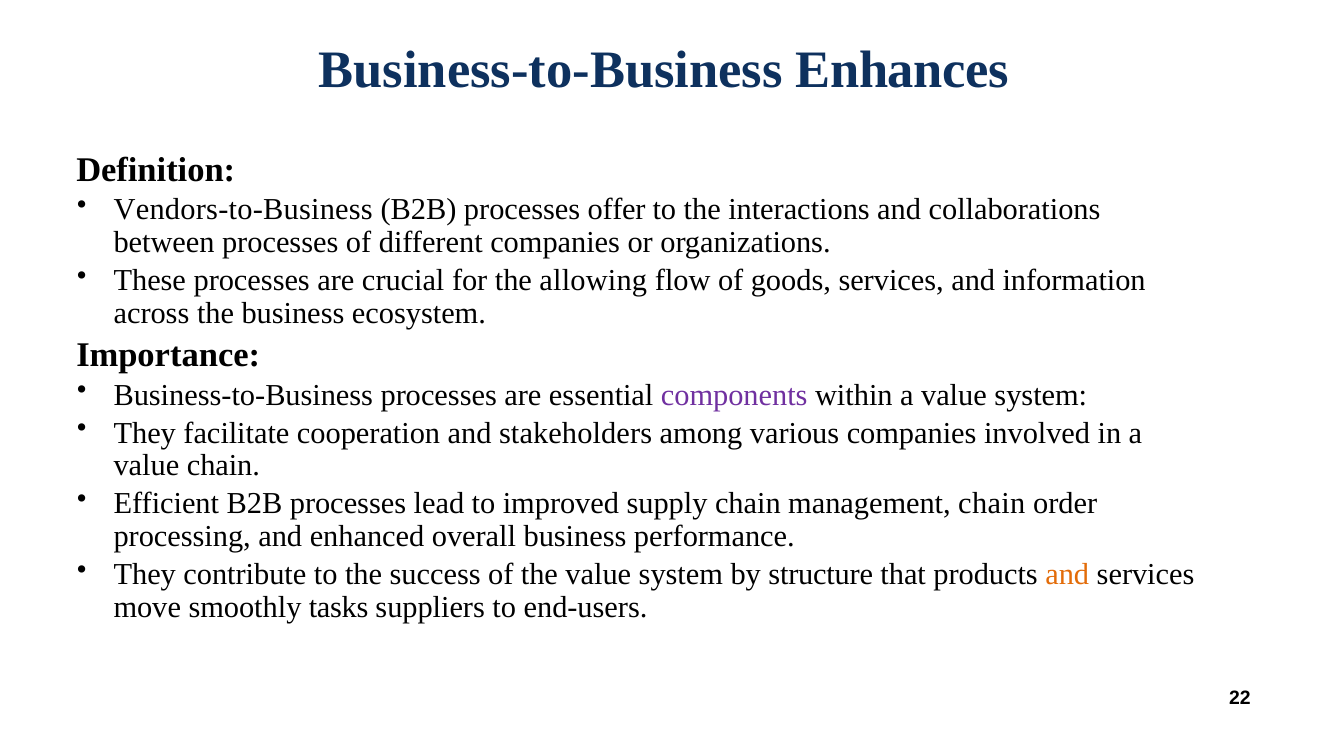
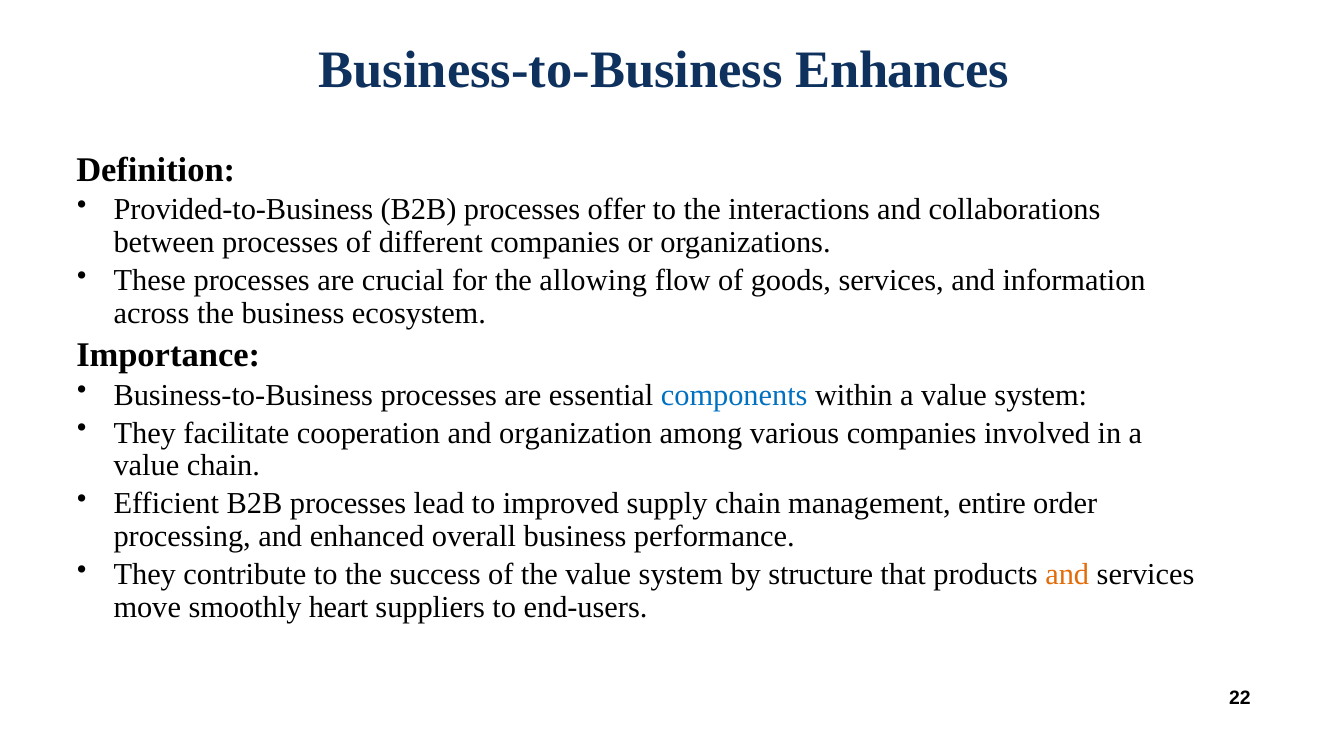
Vendors-to-Business: Vendors-to-Business -> Provided-to-Business (243, 210)
components colour: purple -> blue (734, 395)
stakeholders: stakeholders -> organization (576, 433)
management chain: chain -> entire (992, 504)
tasks: tasks -> heart (339, 607)
